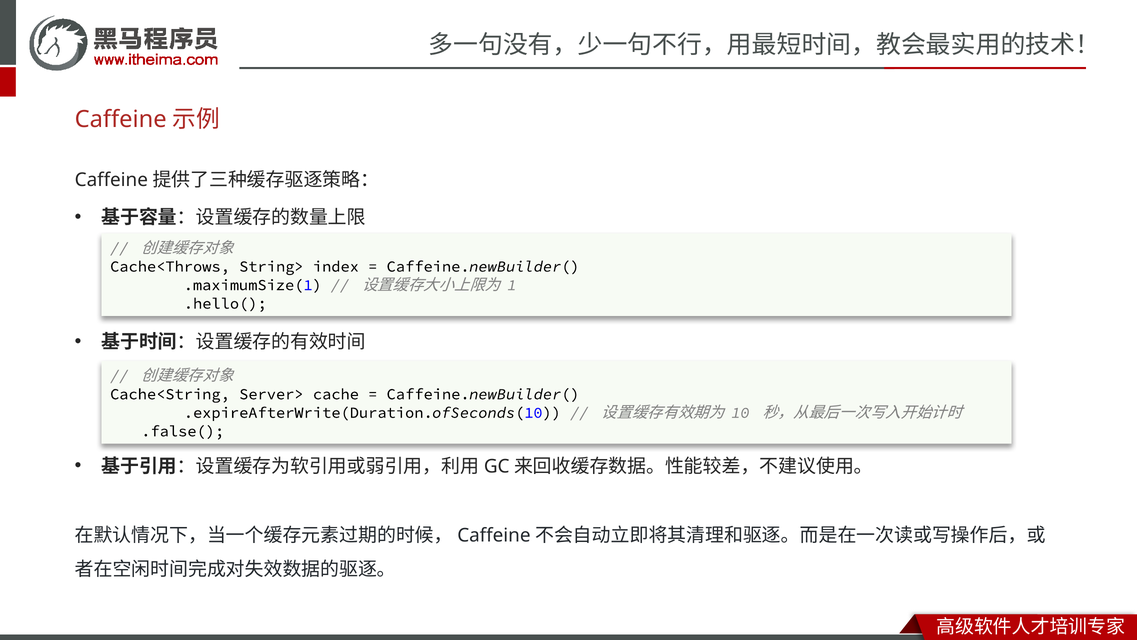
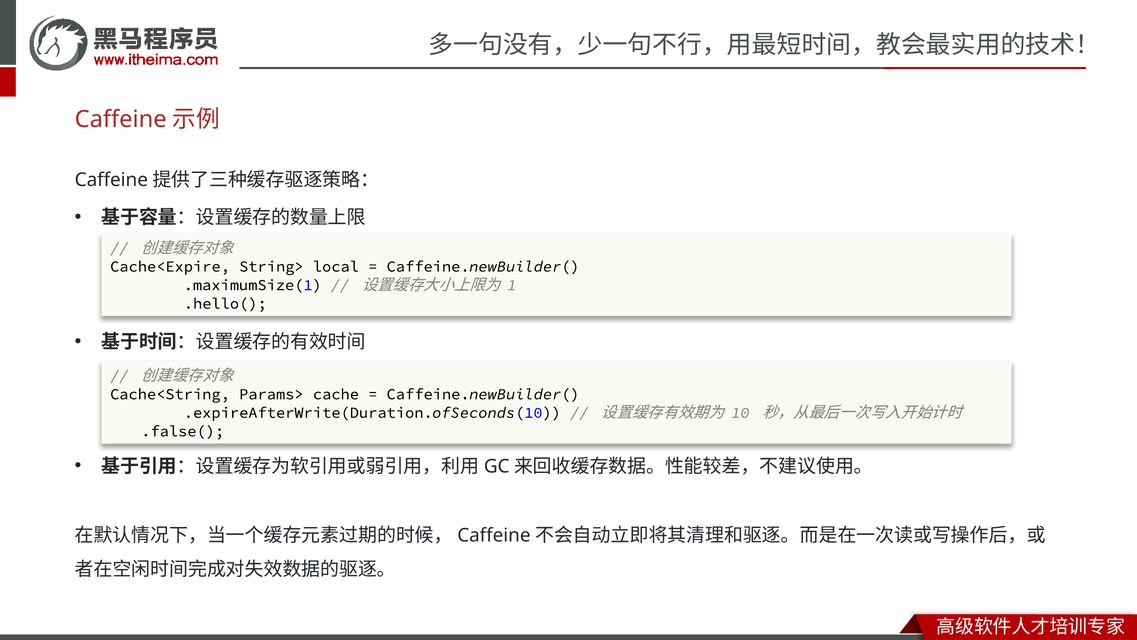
Cache<Throws: Cache<Throws -> Cache<Expire (170, 266)
index: index -> local (336, 266)
Server>: Server> -> Params> (271, 394)
